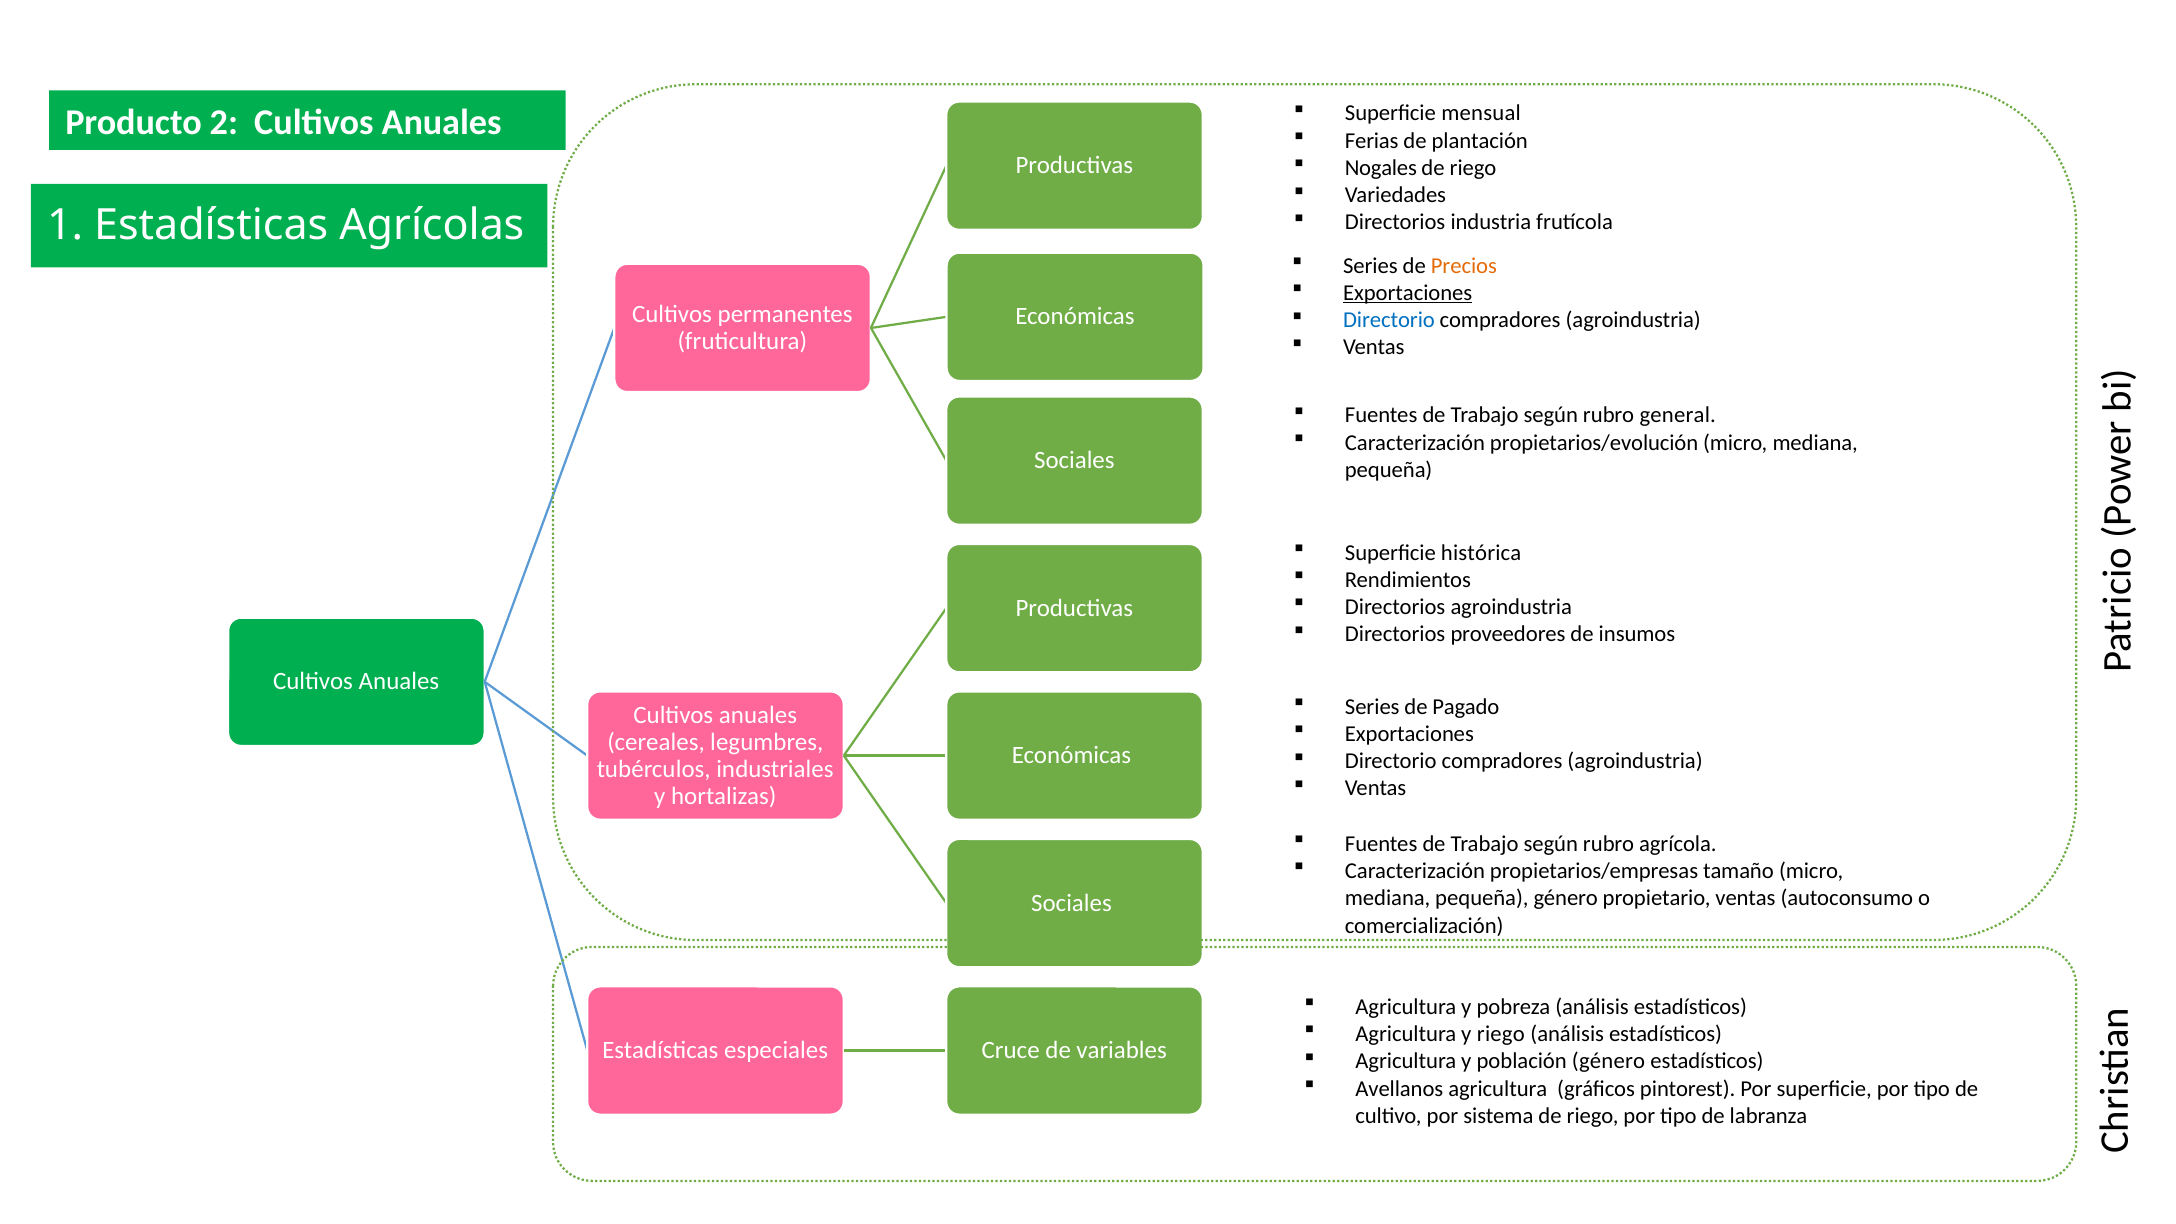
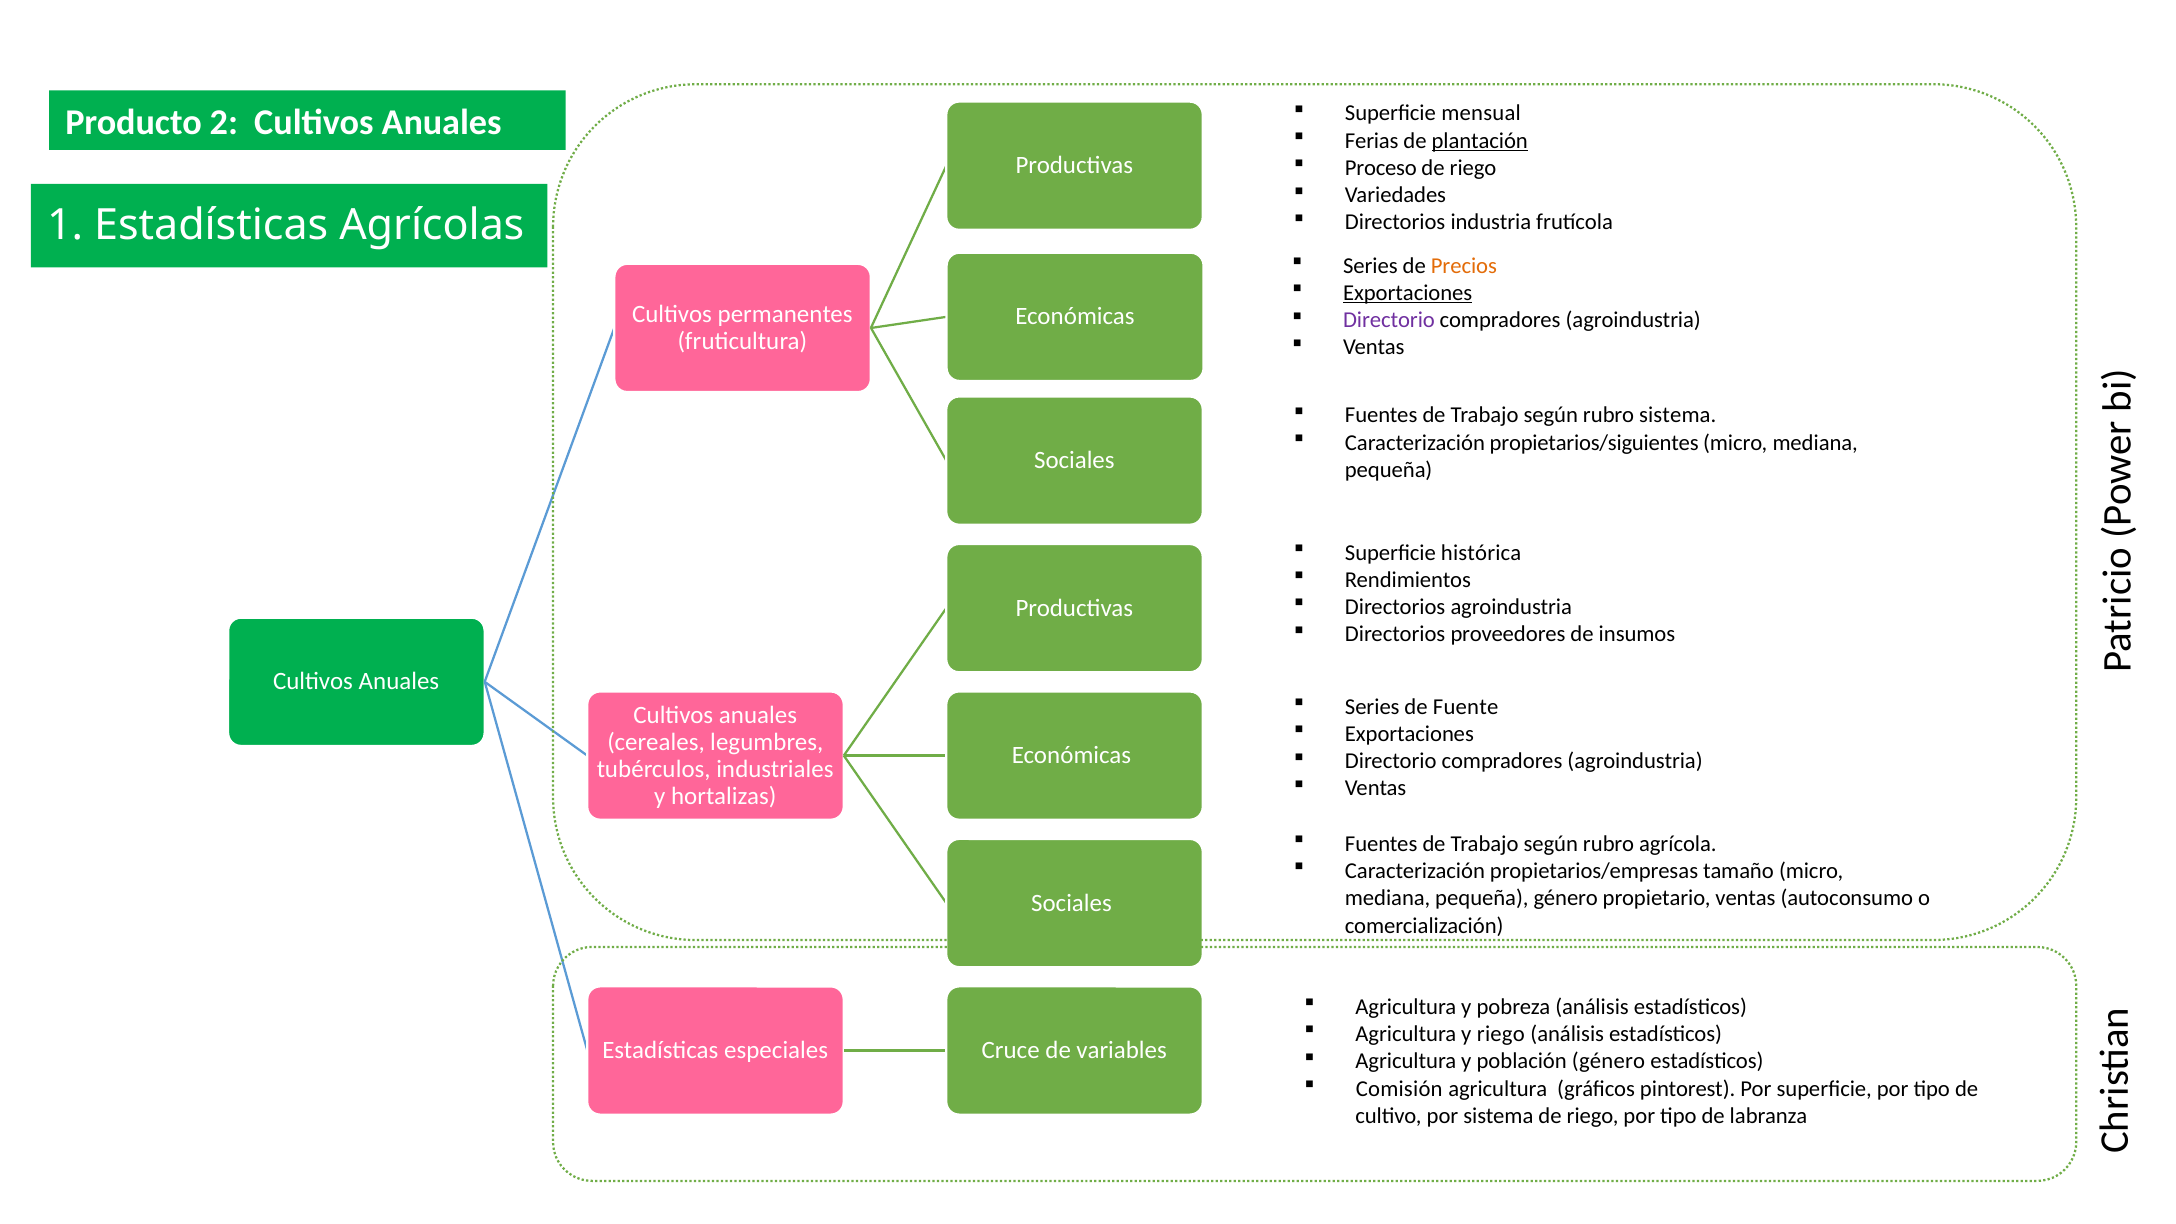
plantación underline: none -> present (1480, 141)
Nogales: Nogales -> Proceso (1381, 168)
Directorio colour: blue -> purple (1389, 320)
rubro general: general -> sistema (1678, 415)
propietarios/evolución: propietarios/evolución -> propietarios/siguientes (1594, 443)
Pagado: Pagado -> Fuente (1466, 707)
Avellanos: Avellanos -> Comisión (1399, 1089)
